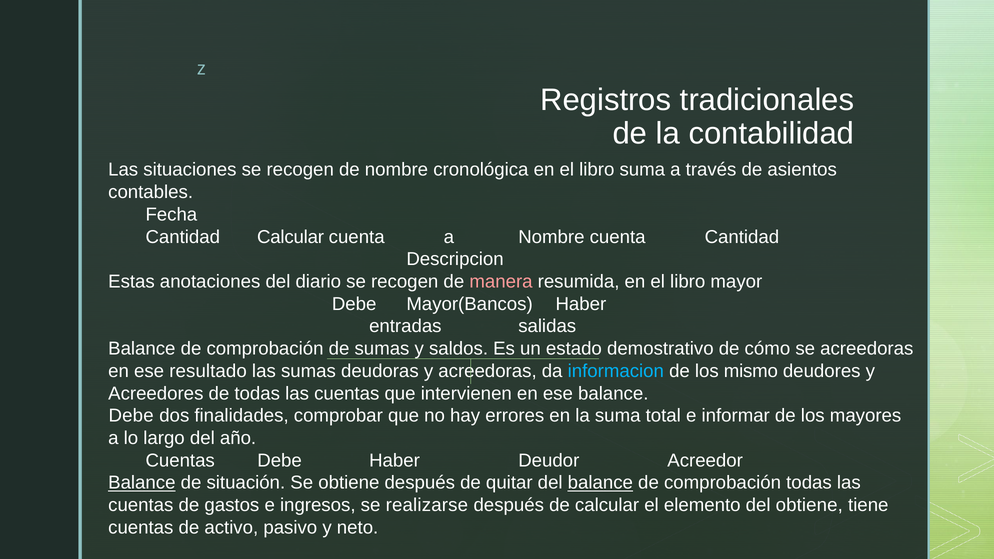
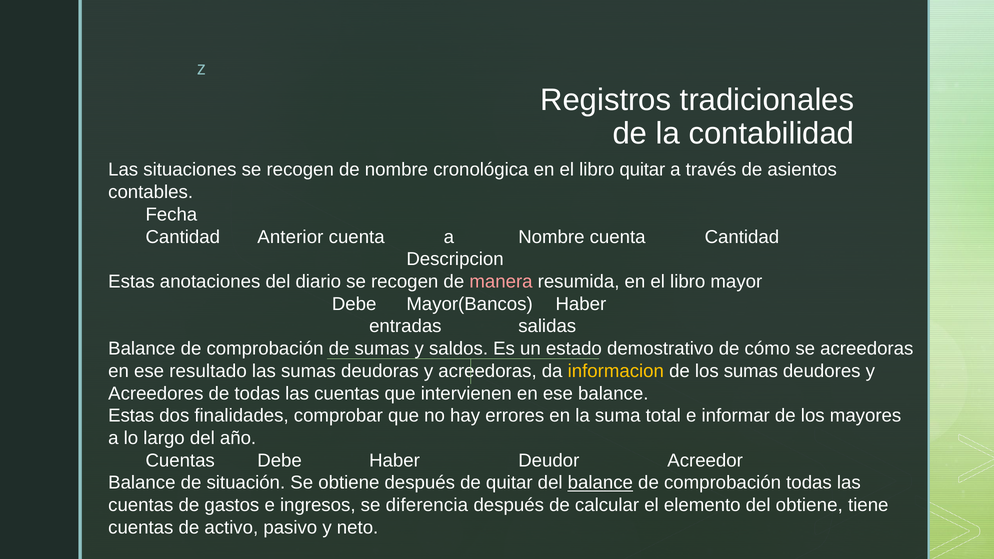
libro suma: suma -> quitar (642, 170)
Cantidad Calcular: Calcular -> Anterior (290, 237)
informacion colour: light blue -> yellow (616, 371)
los mismo: mismo -> sumas (751, 371)
Debe: Debe -> Estas (131, 416)
Balance underline: present -> none (142, 483)
realizarse: realizarse -> diferencia (427, 505)
